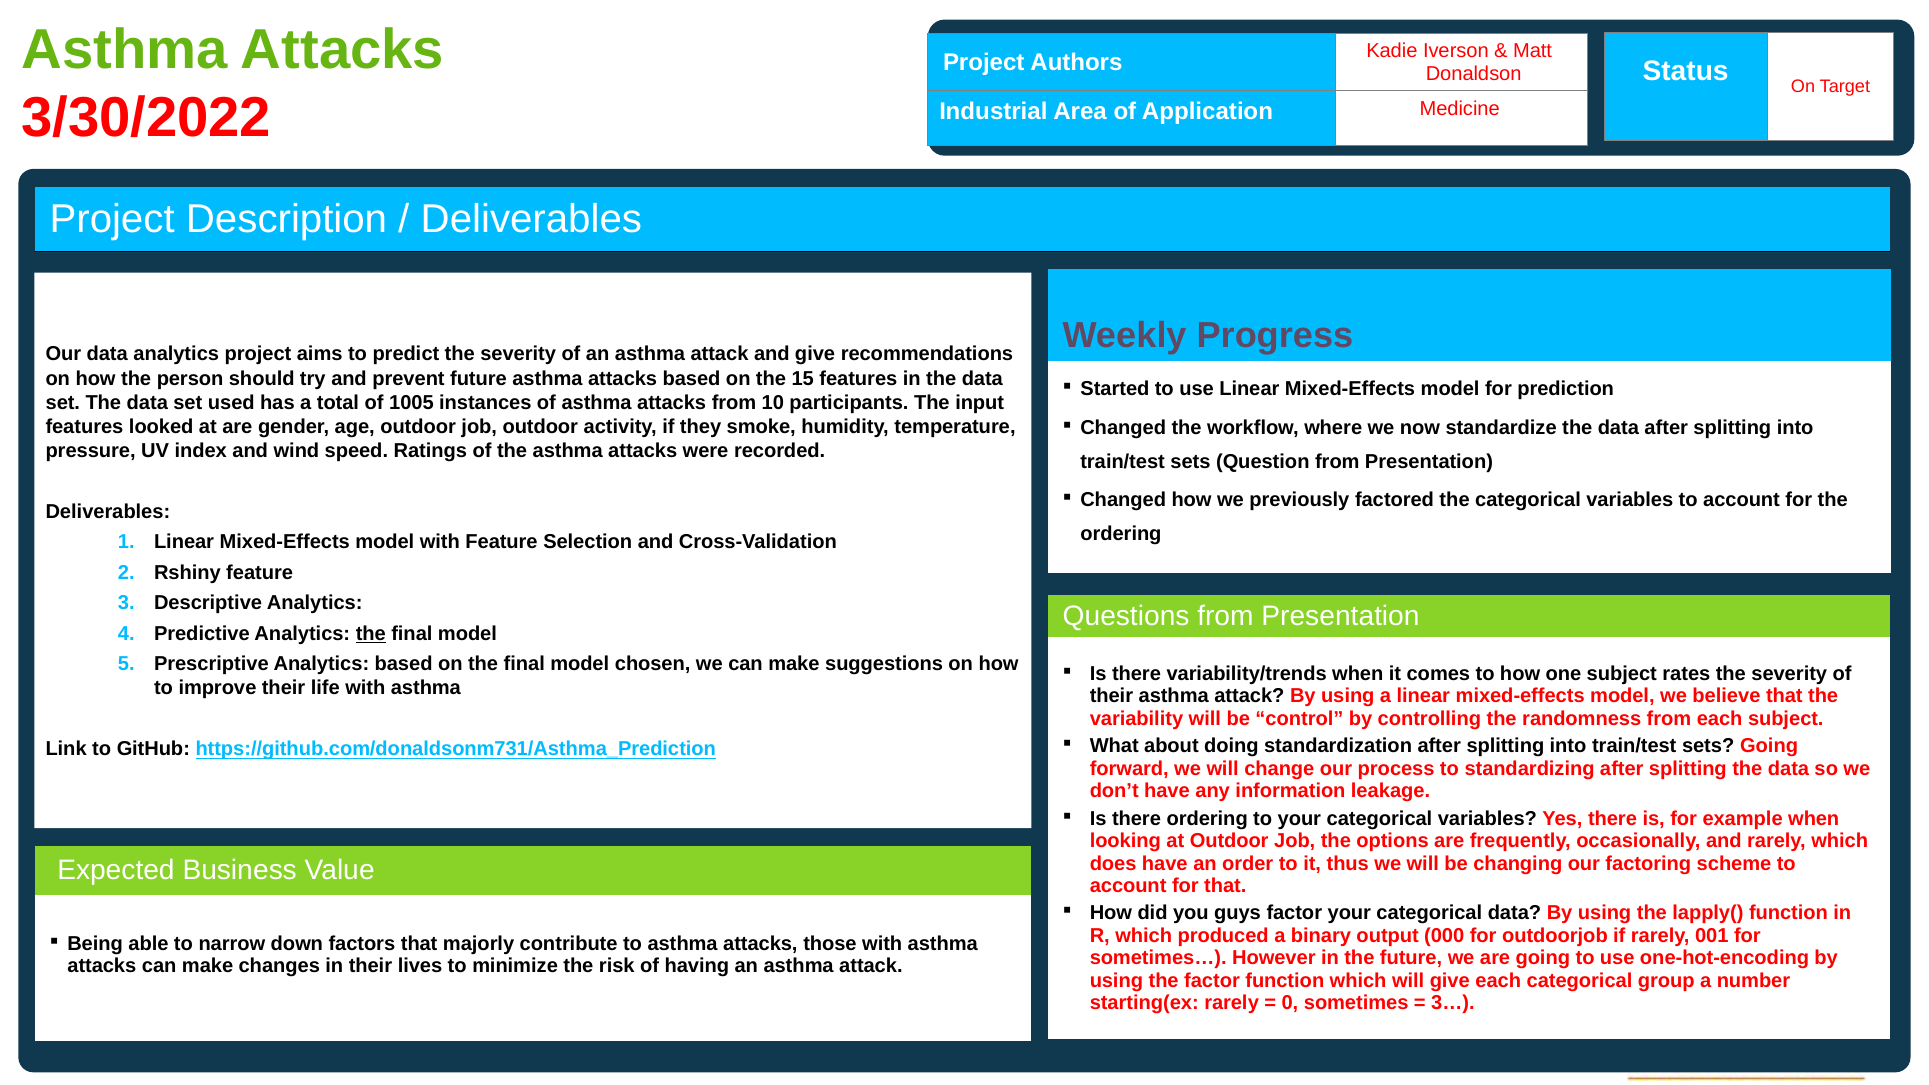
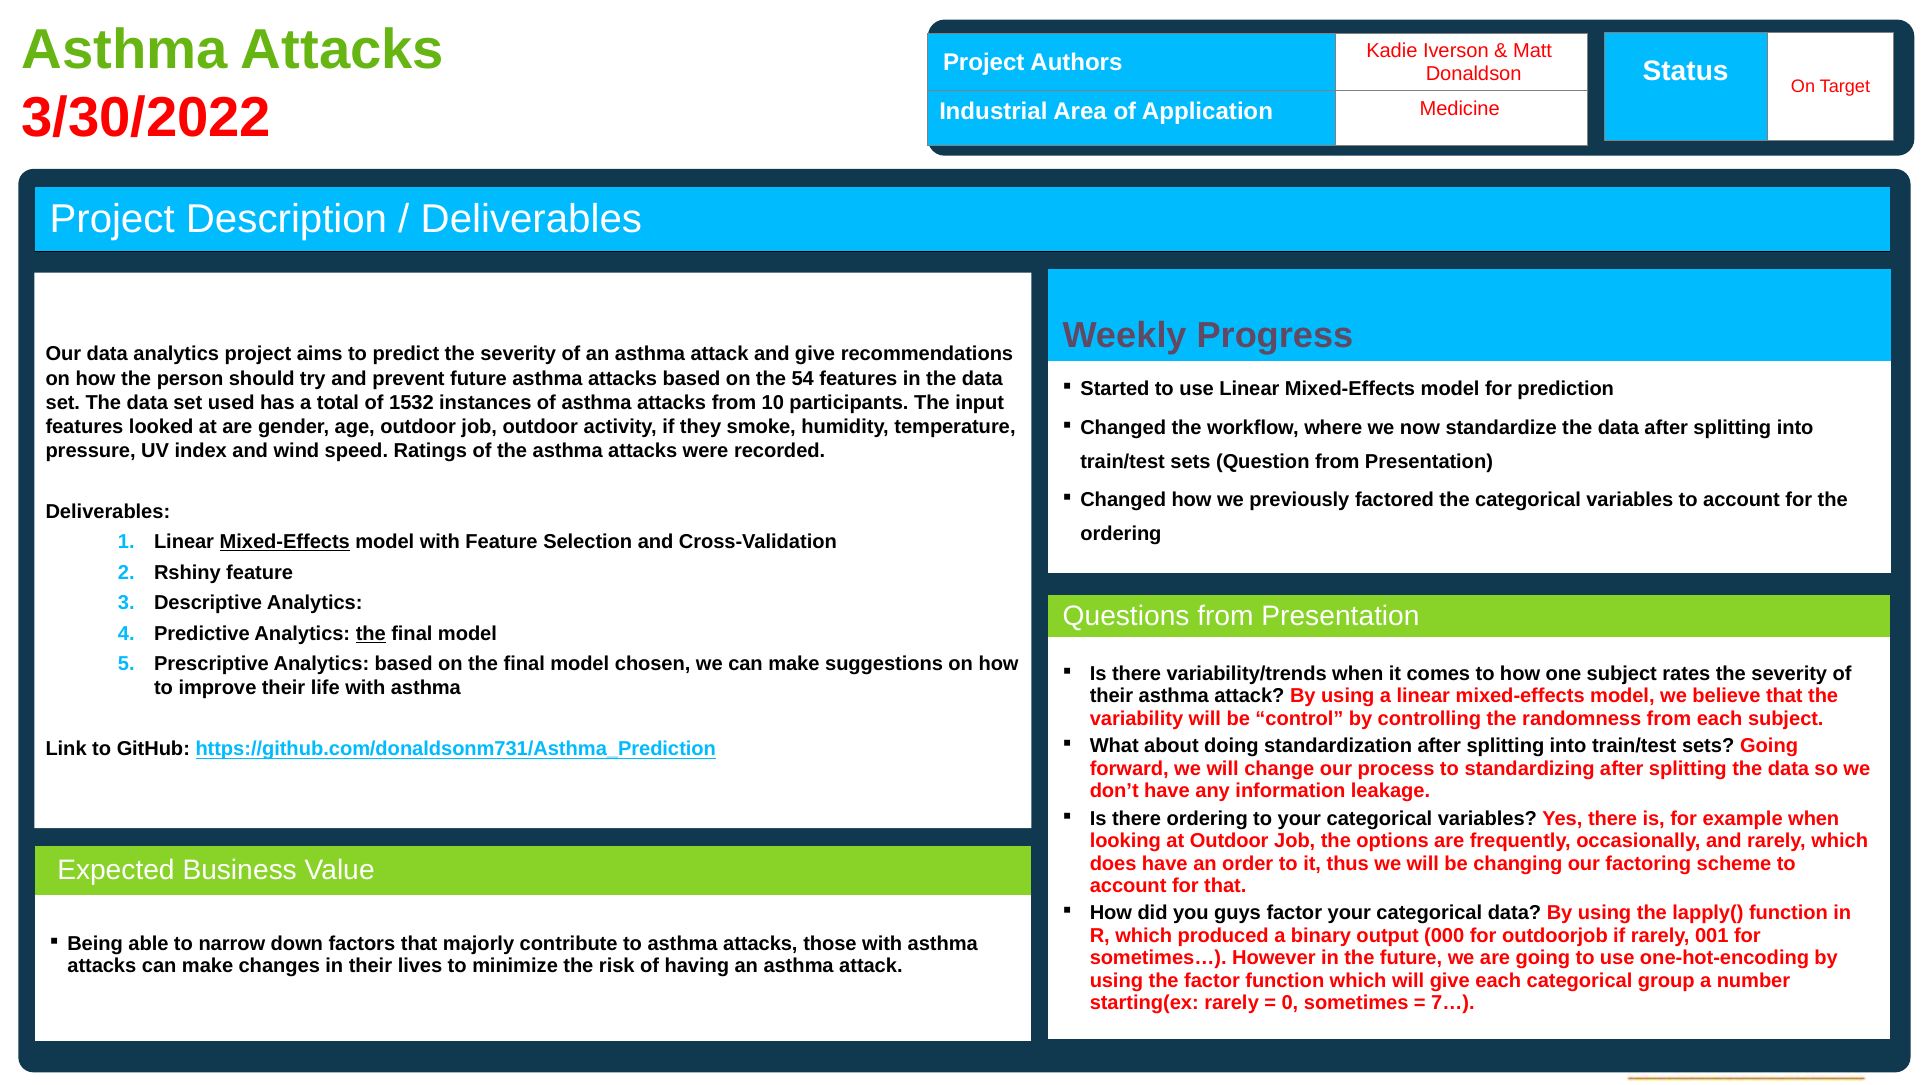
15: 15 -> 54 (803, 378)
1005: 1005 -> 1532 (411, 403)
Mixed-Effects underline: none -> present (285, 542)
3…: 3… -> 7… (1453, 1003)
